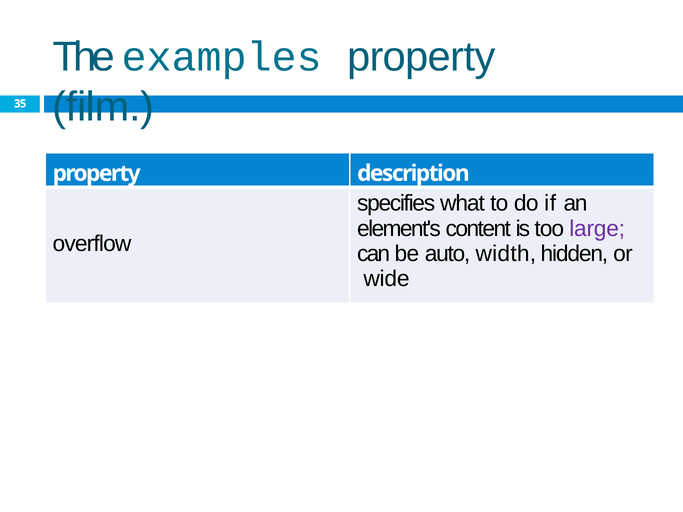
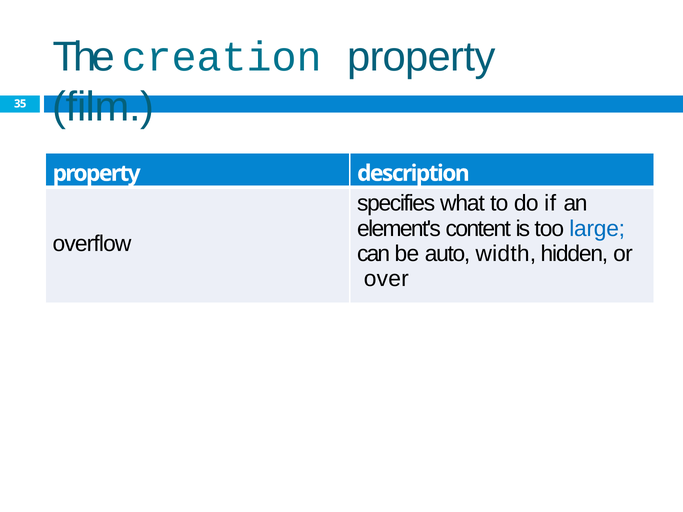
examples: examples -> creation (222, 57)
large colour: purple -> blue (597, 229)
wide: wide -> over (386, 279)
